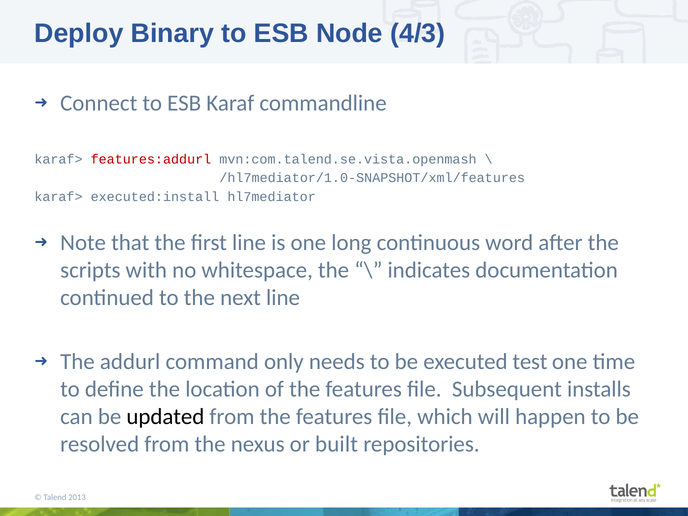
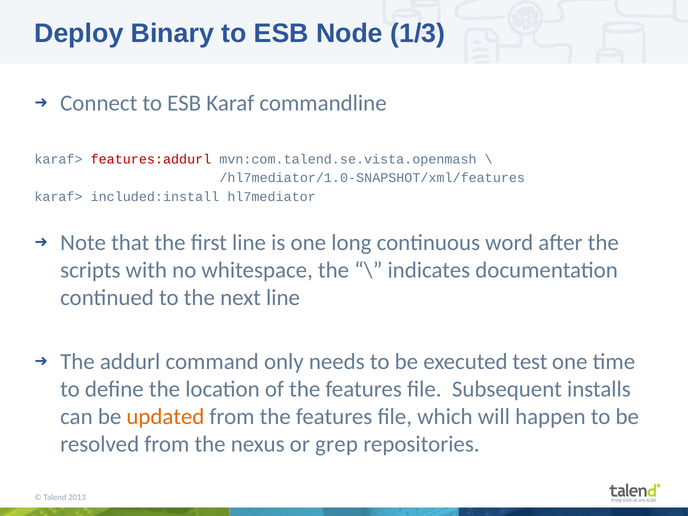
4/3: 4/3 -> 1/3 (418, 34)
executed:install: executed:install -> included:install (155, 197)
updated colour: black -> orange (165, 417)
built: built -> grep (337, 444)
